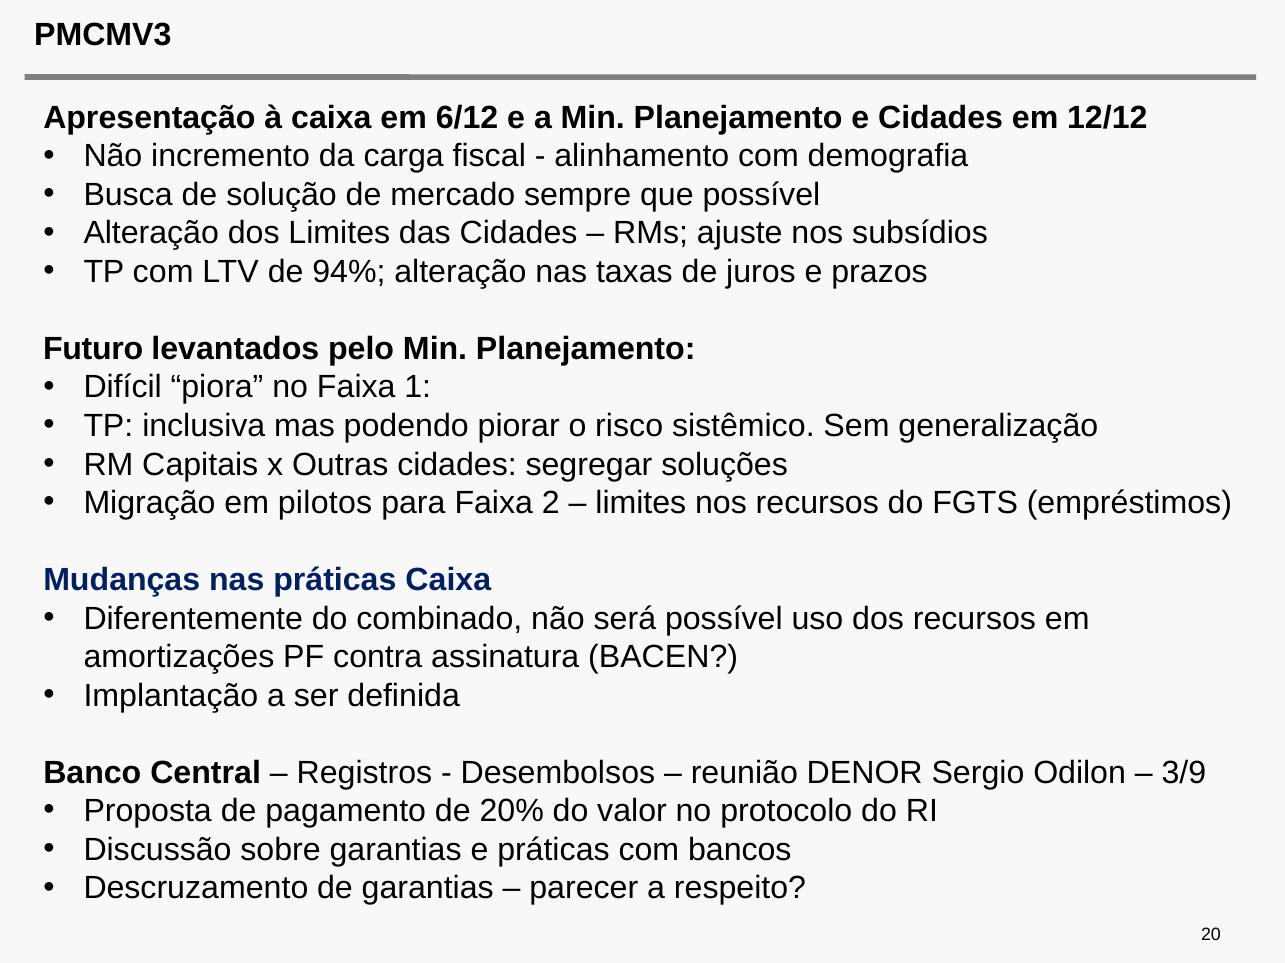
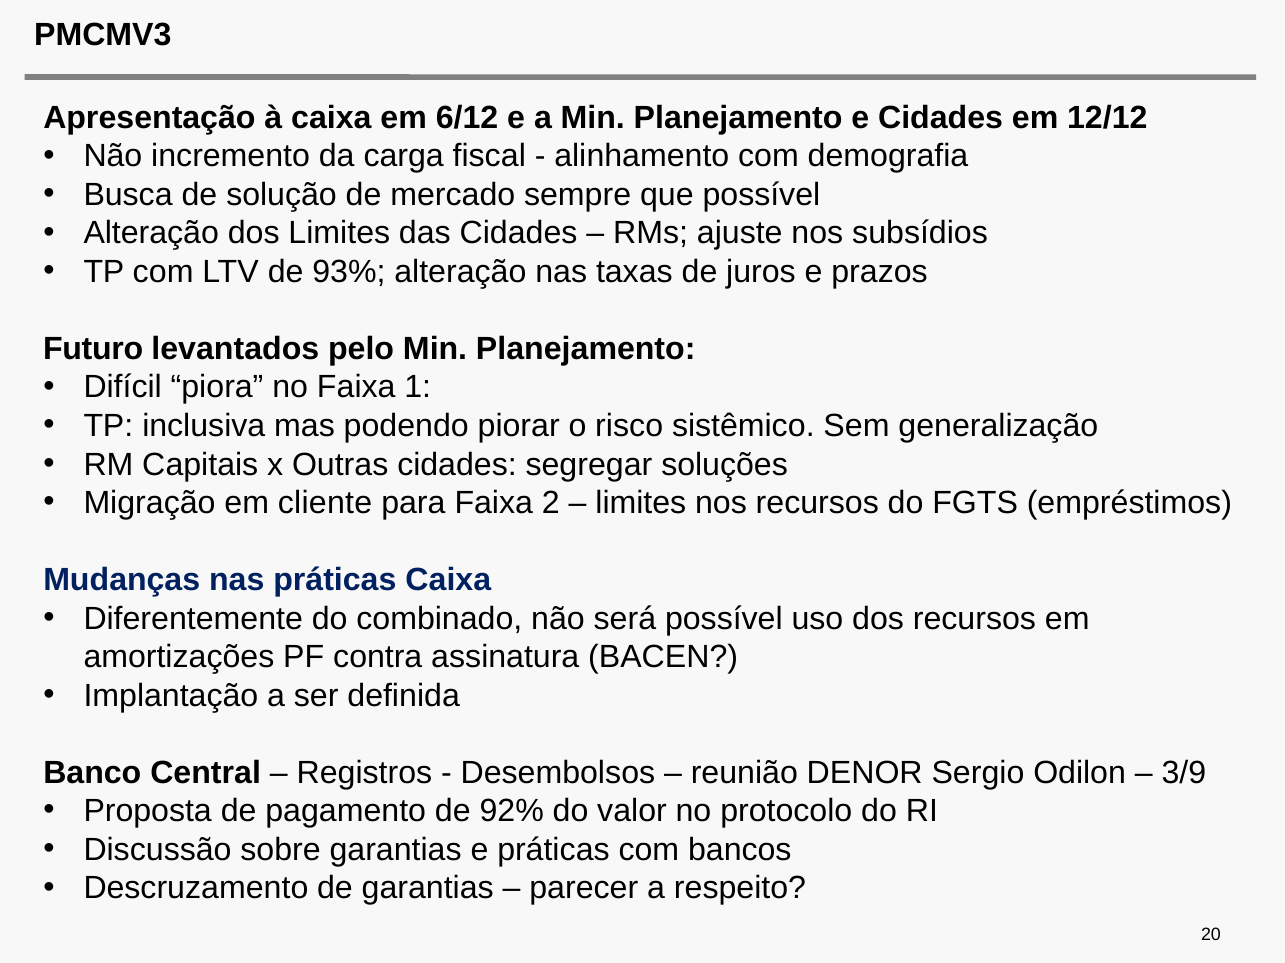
94%: 94% -> 93% (349, 272)
pilotos: pilotos -> cliente (325, 503)
20%: 20% -> 92% (512, 812)
